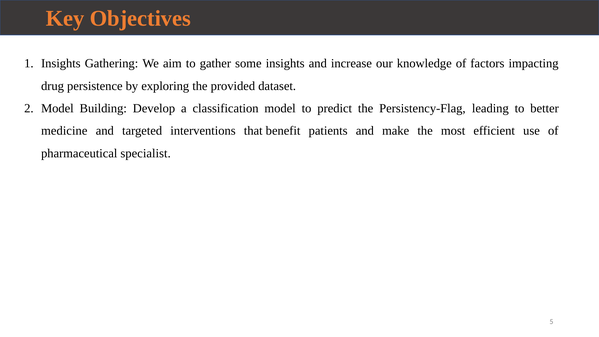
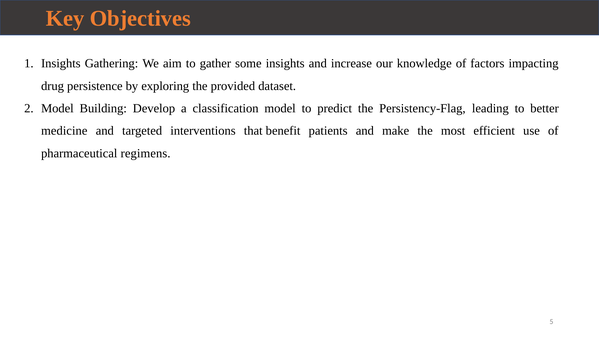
specialist: specialist -> regimens (146, 153)
